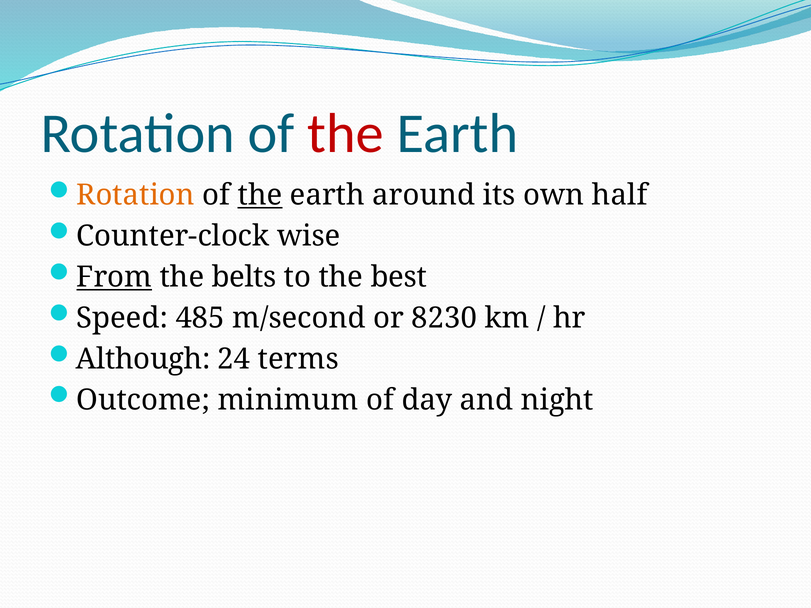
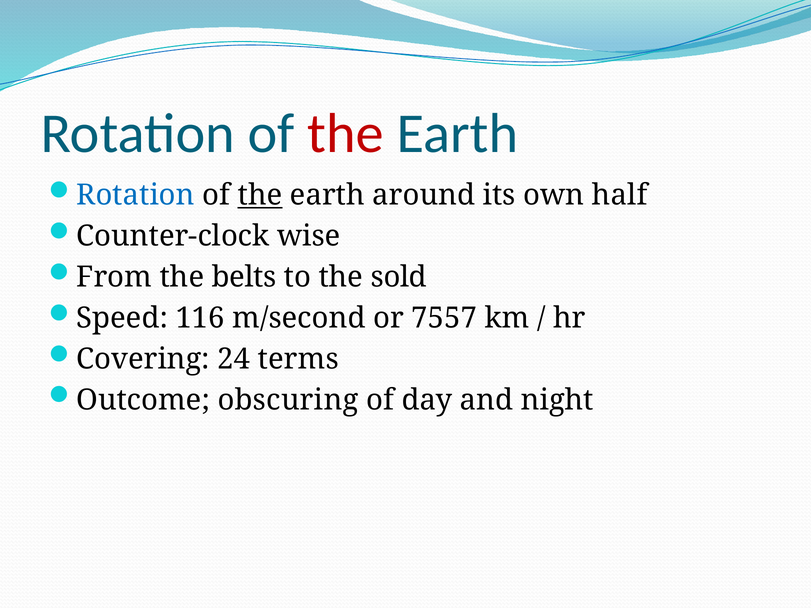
Rotation colour: orange -> blue (136, 195)
From underline: present -> none (114, 277)
best: best -> sold (399, 277)
485: 485 -> 116 (200, 318)
8230: 8230 -> 7557 (444, 318)
Although: Although -> Covering (143, 359)
minimum: minimum -> obscuring (288, 400)
